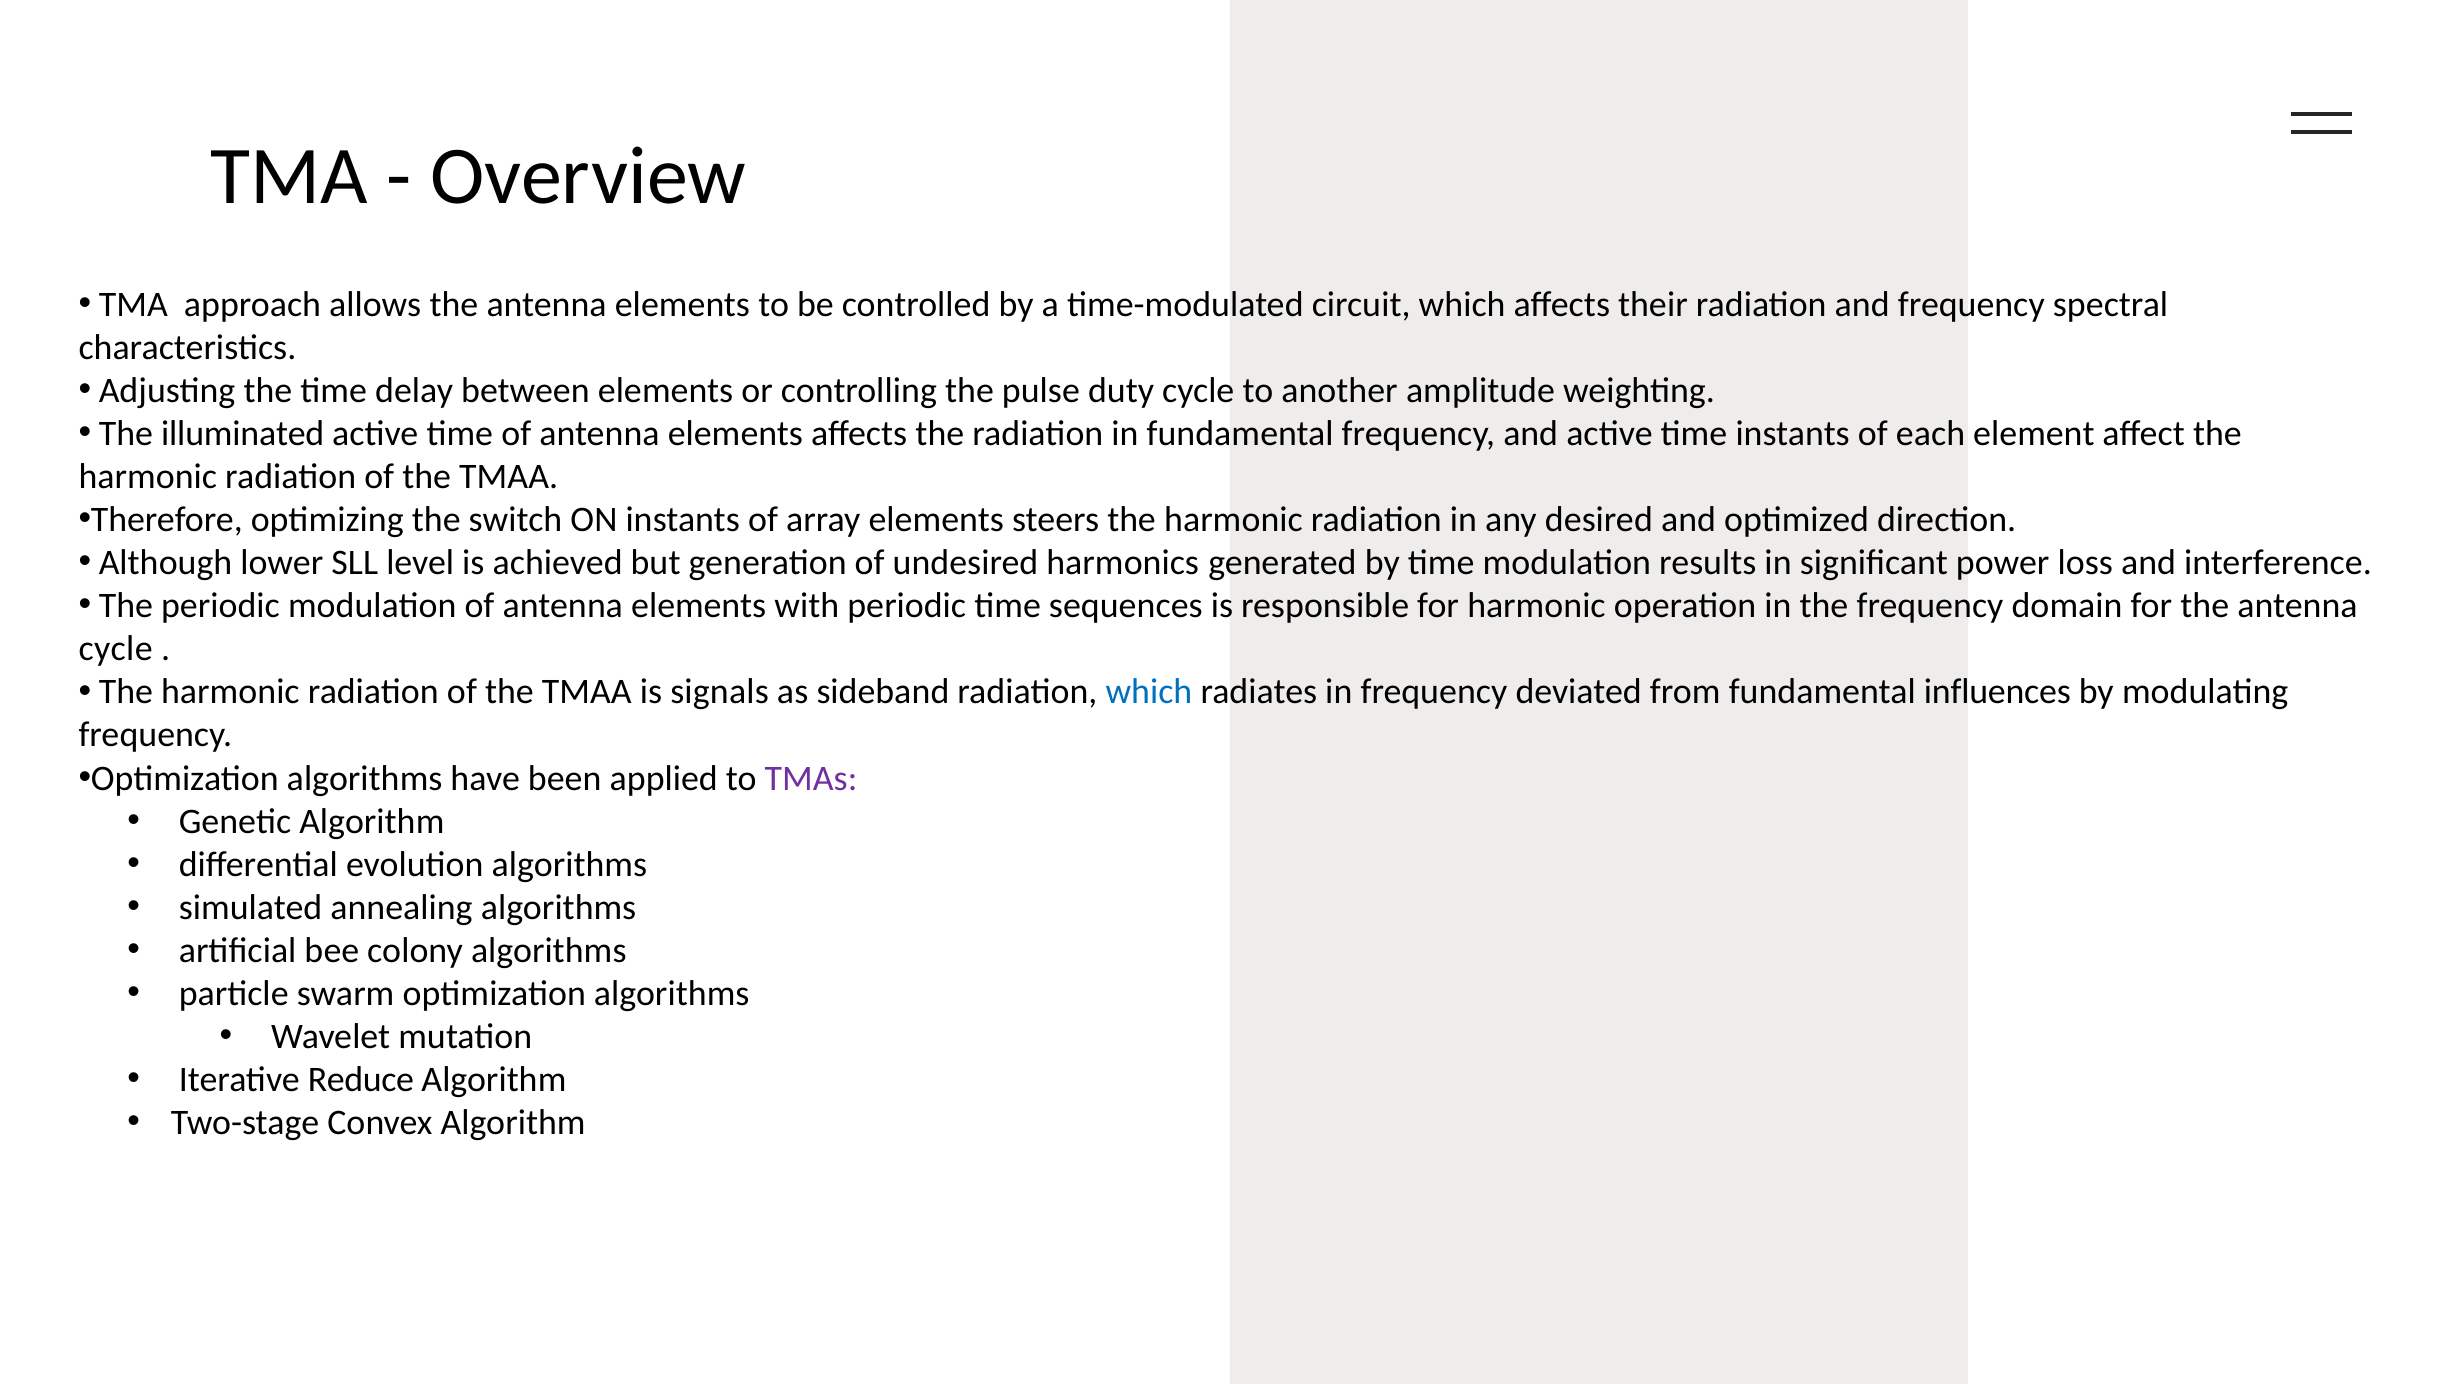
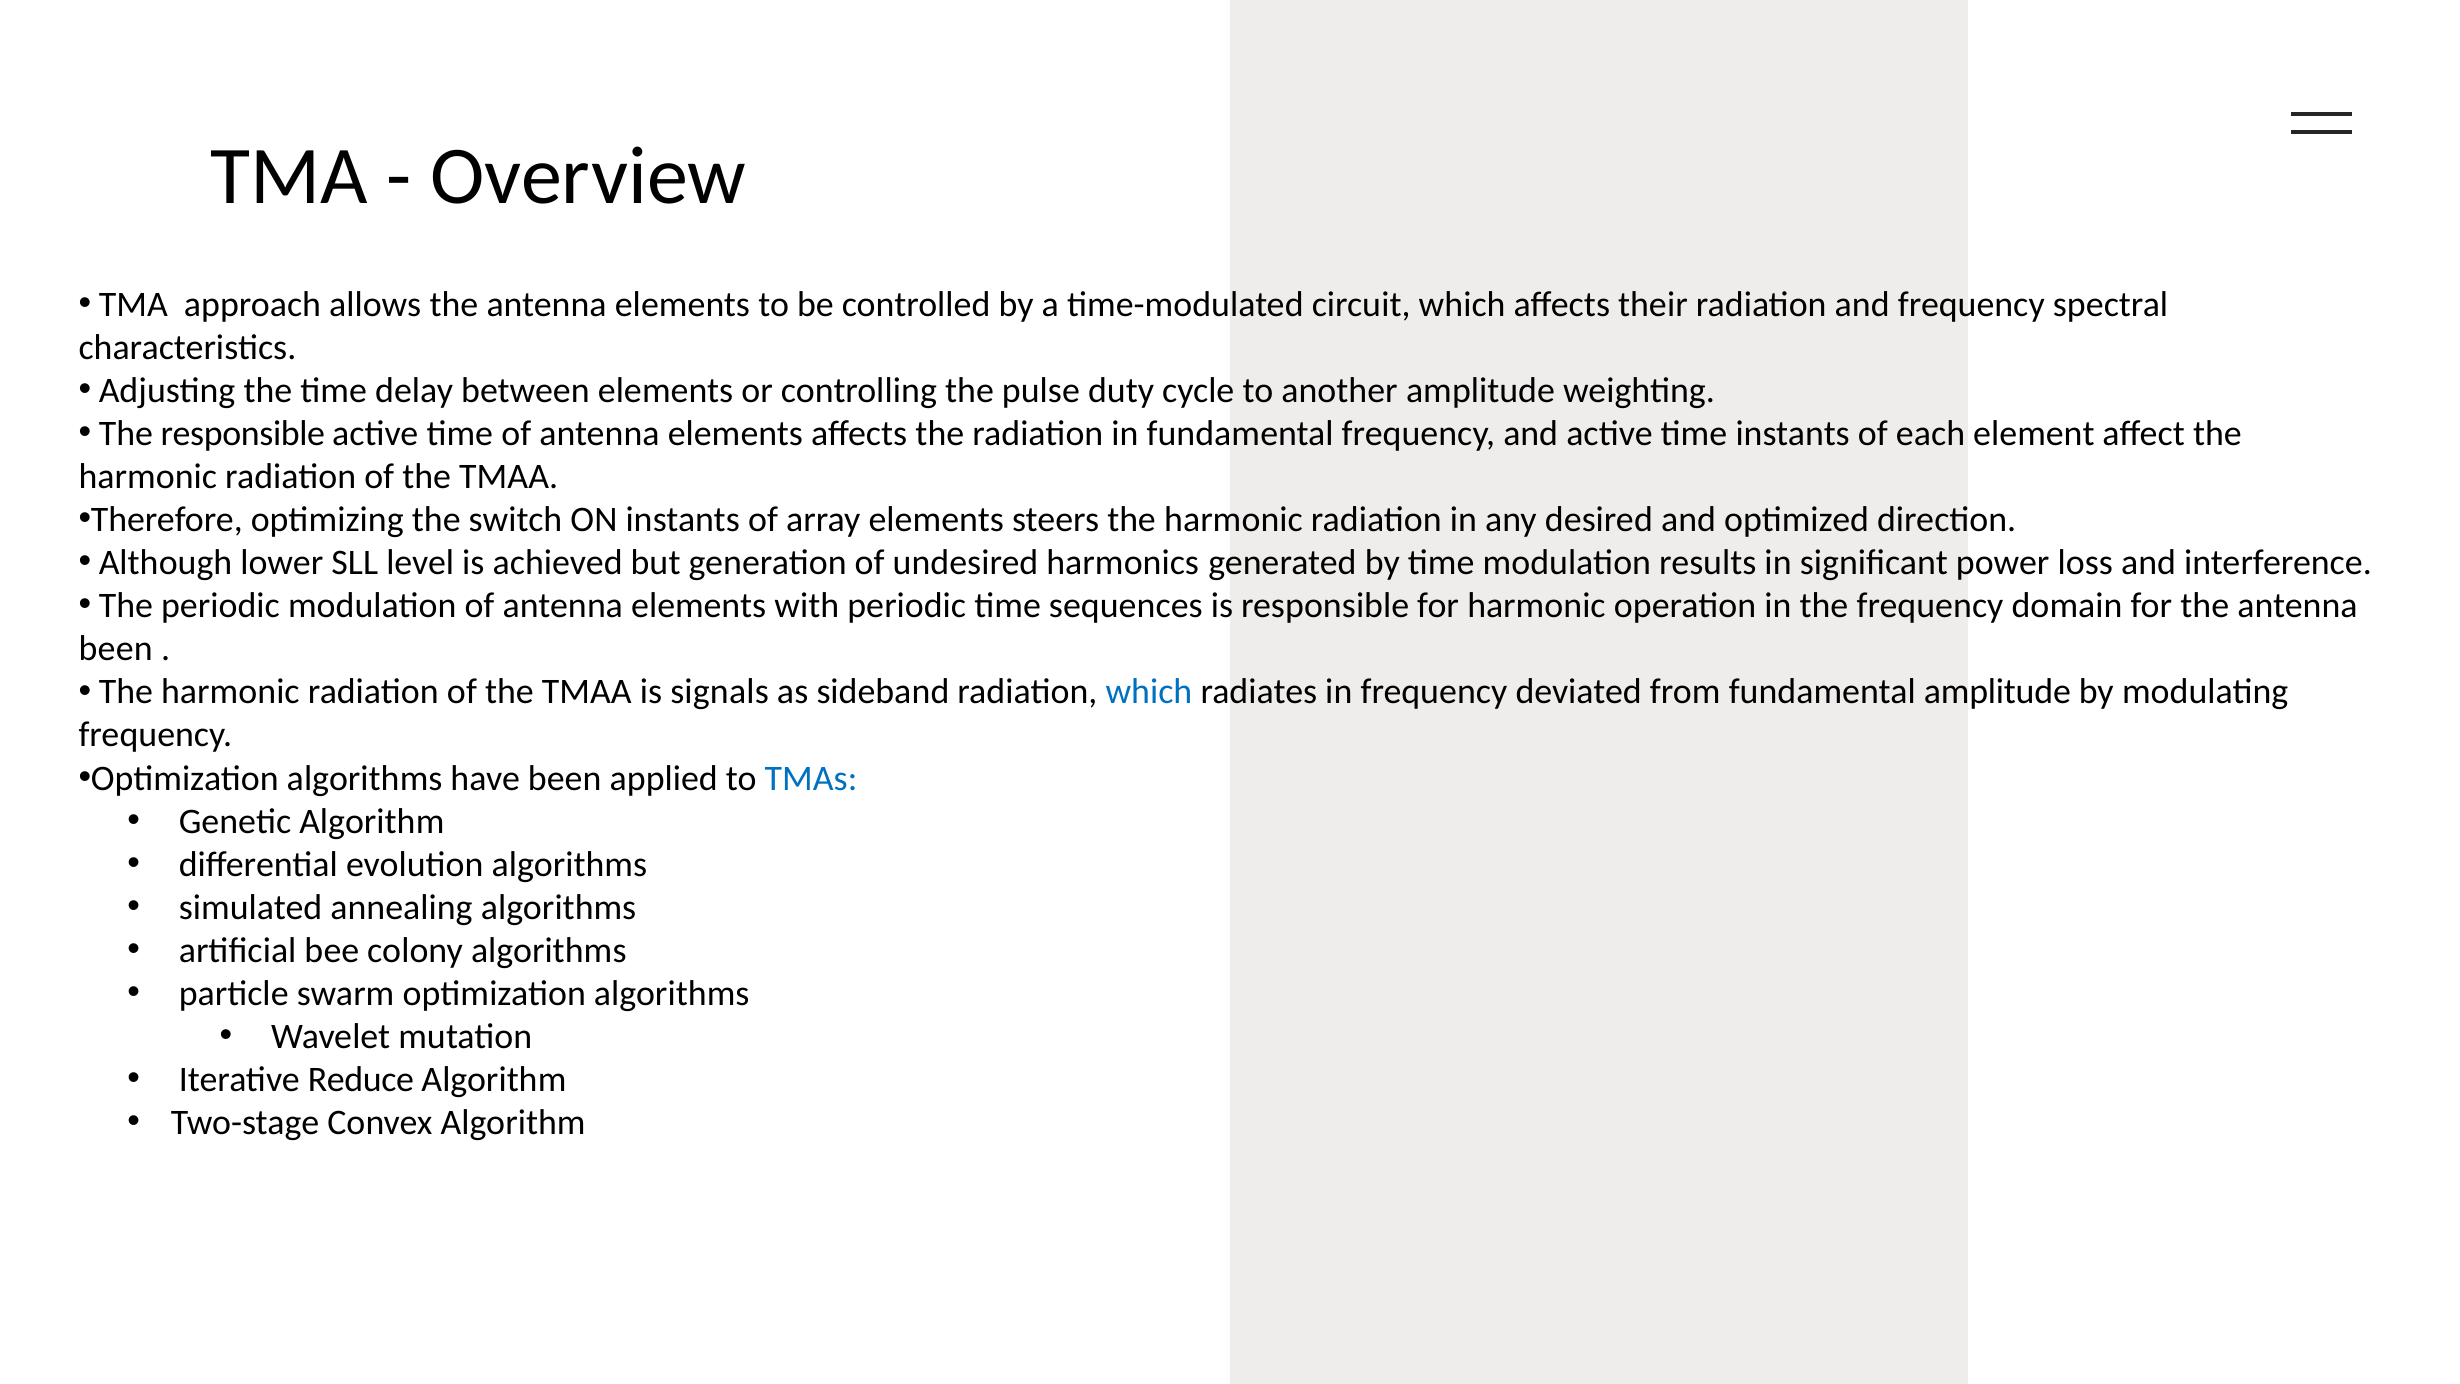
The illuminated: illuminated -> responsible (243, 433)
cycle: cycle -> been (116, 649)
fundamental influences: influences -> amplitude (1997, 692)
TMAs colour: purple -> blue (811, 778)
